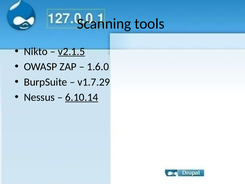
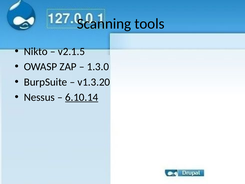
v2.1.5 underline: present -> none (71, 51)
1.6.0: 1.6.0 -> 1.3.0 (98, 67)
v1.7.29: v1.7.29 -> v1.3.20 (94, 82)
